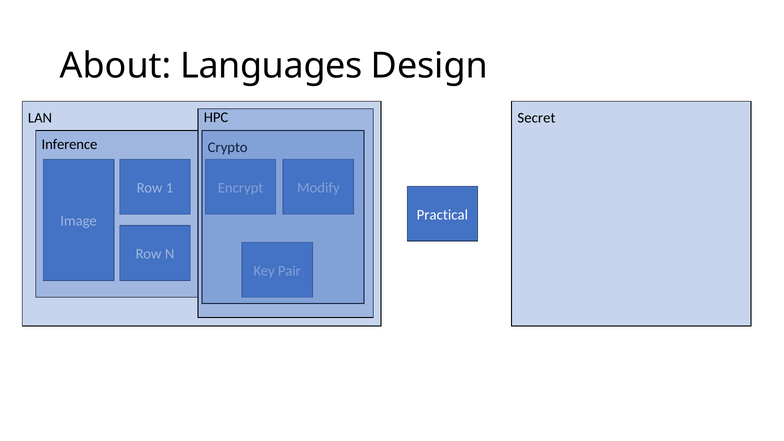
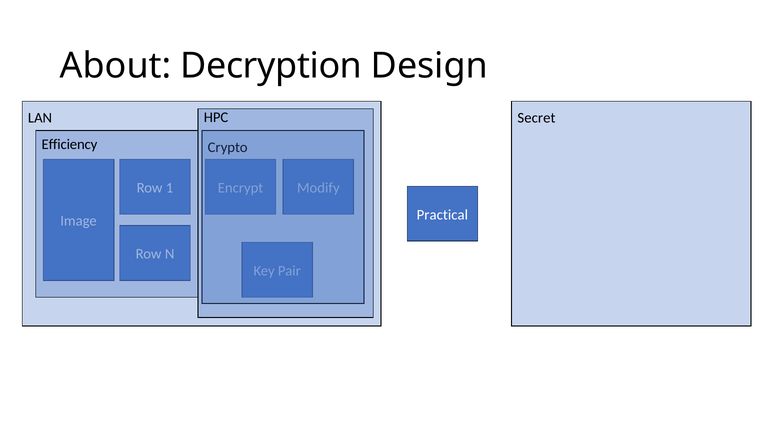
Languages: Languages -> Decryption (271, 66)
Inference: Inference -> Efficiency (69, 144)
